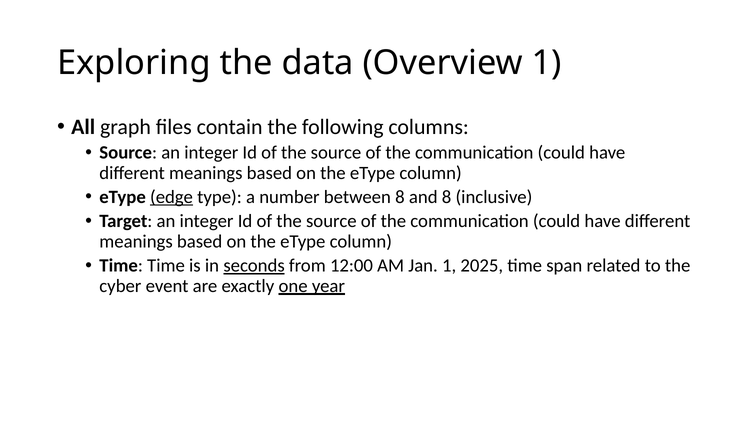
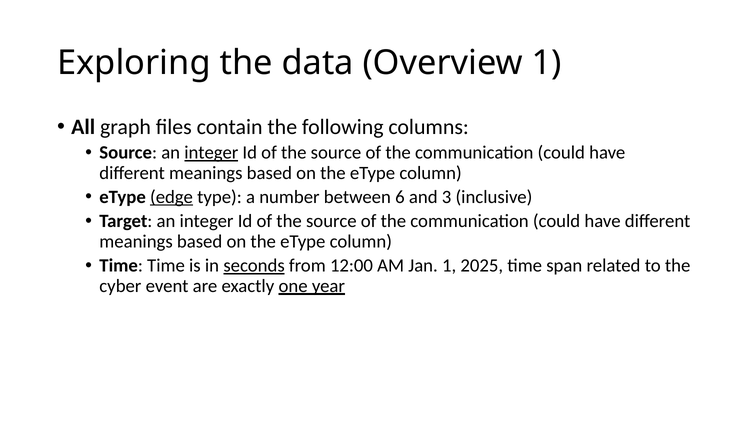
integer underline: none -> present (211, 153)
between 8: 8 -> 6 (400, 197)
and 8: 8 -> 3 (447, 197)
